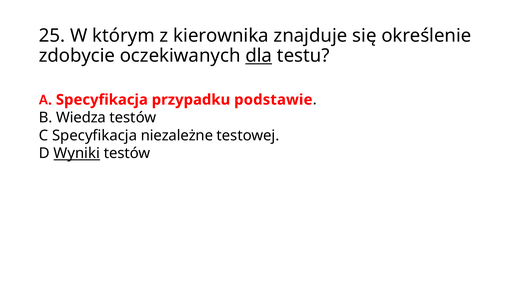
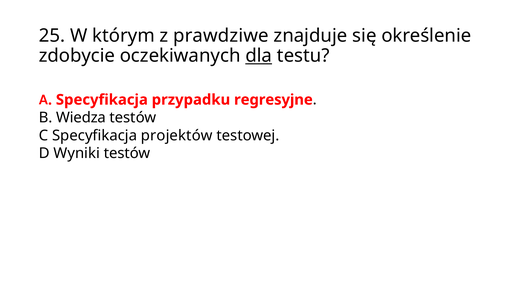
kierownika: kierownika -> prawdziwe (221, 36)
podstawie: podstawie -> regresyjne (273, 100)
niezależne: niezależne -> projektów (177, 136)
Wyniki underline: present -> none (77, 154)
